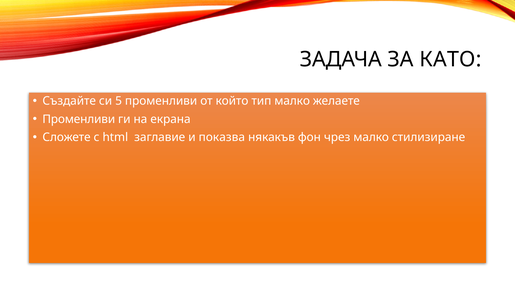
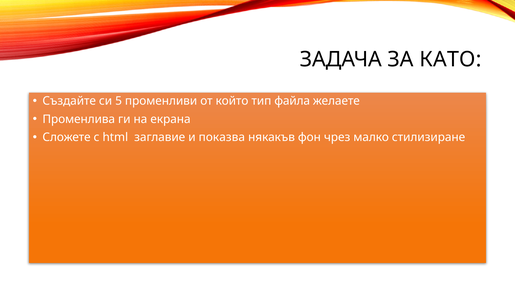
тип малко: малко -> файла (292, 101)
Променливи: Променливи -> Променлива (79, 119)
